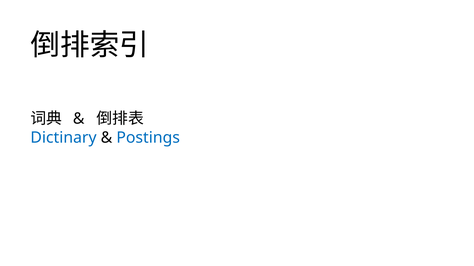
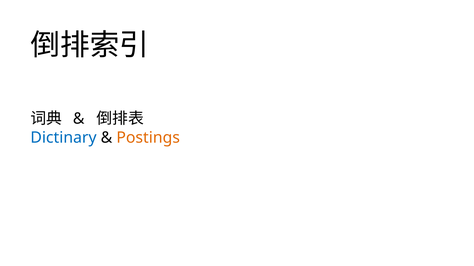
Postings colour: blue -> orange (148, 138)
